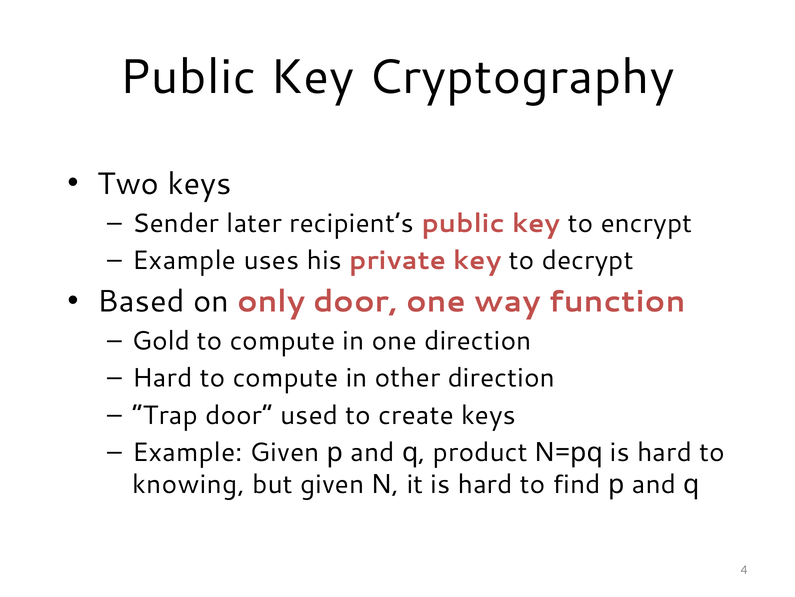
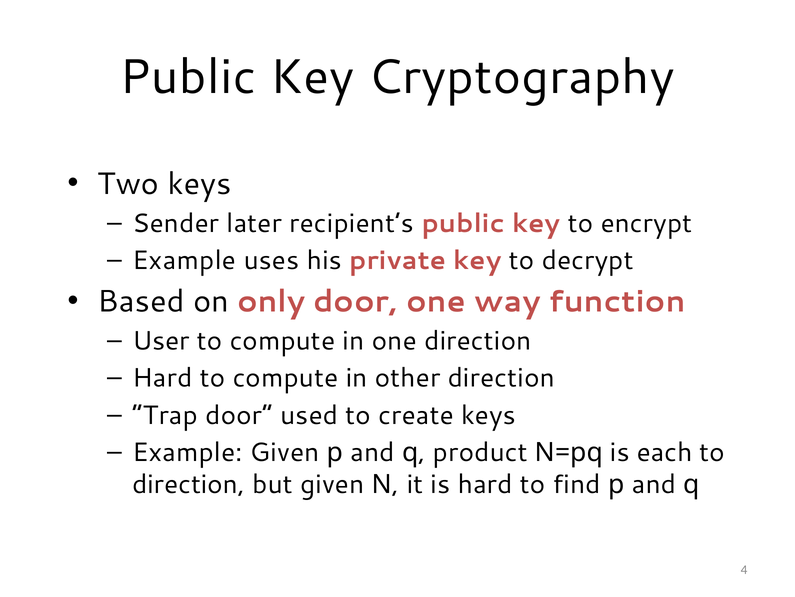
Gold: Gold -> User (161, 341)
N=pq is hard: hard -> each (665, 452)
knowing: knowing -> direction (189, 484)
